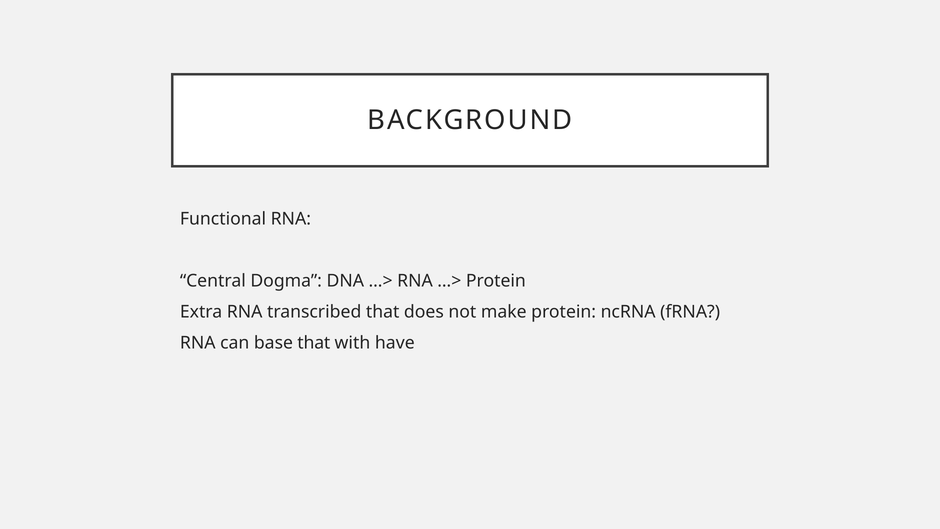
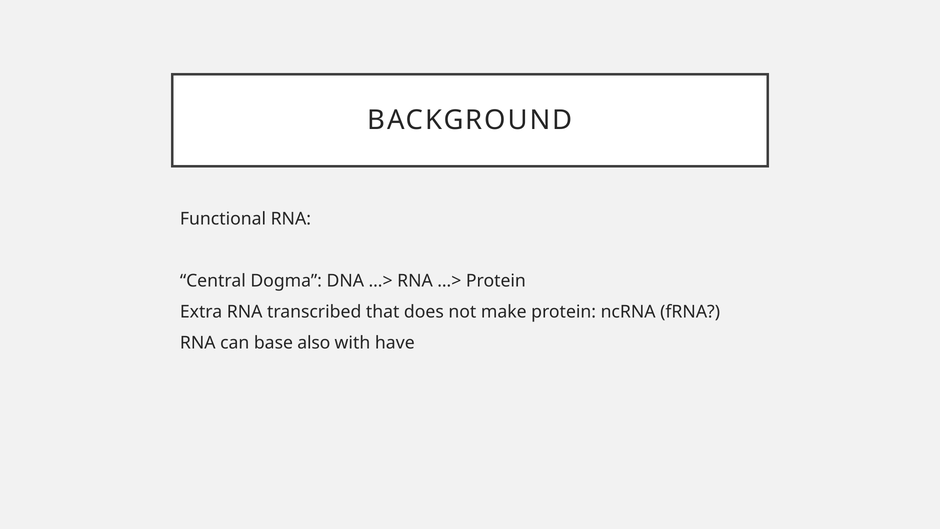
base that: that -> also (314, 343)
